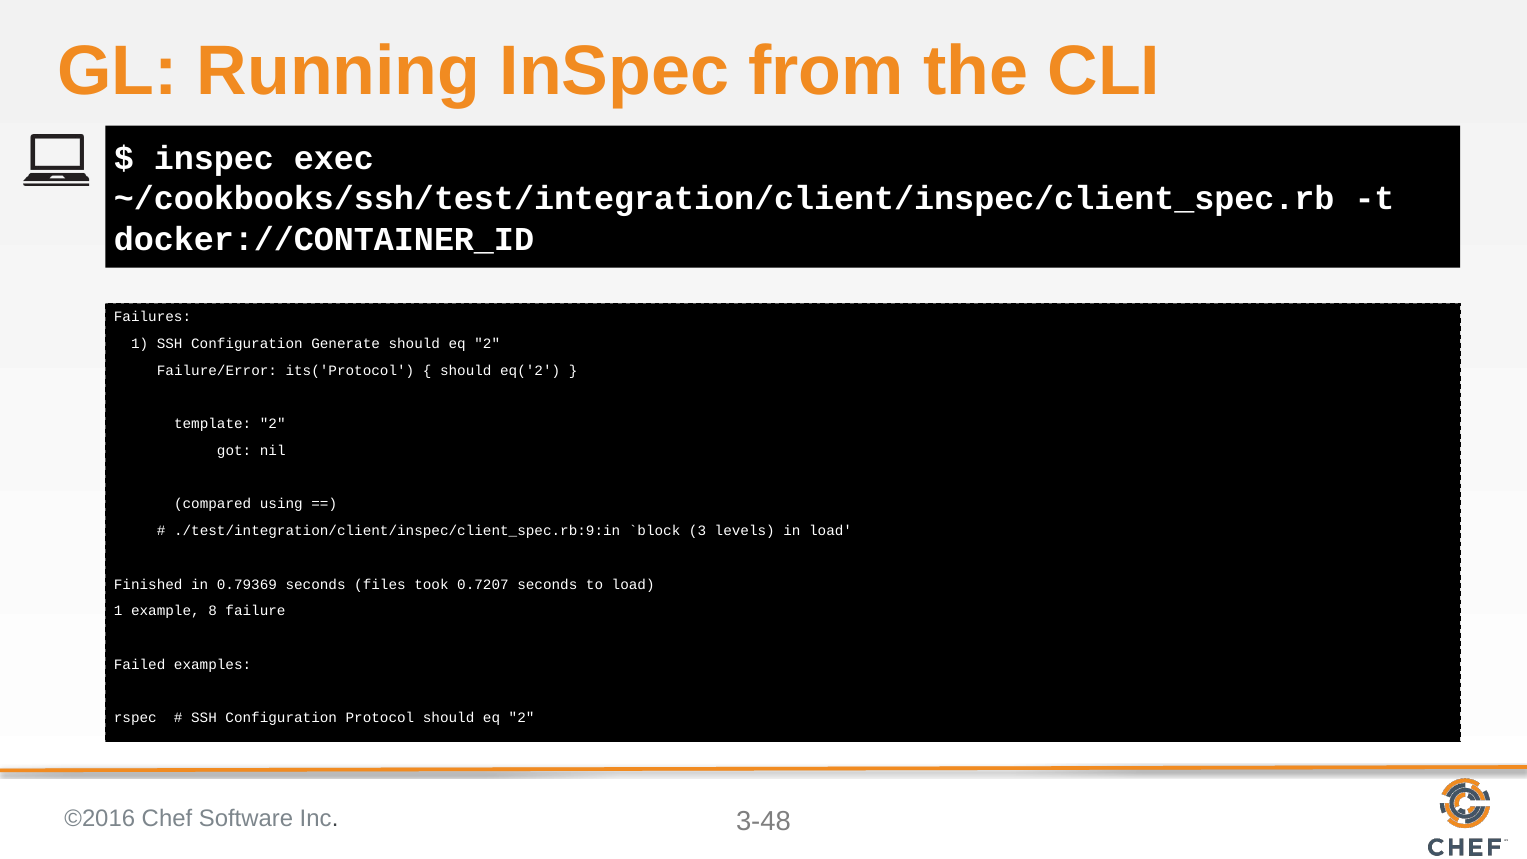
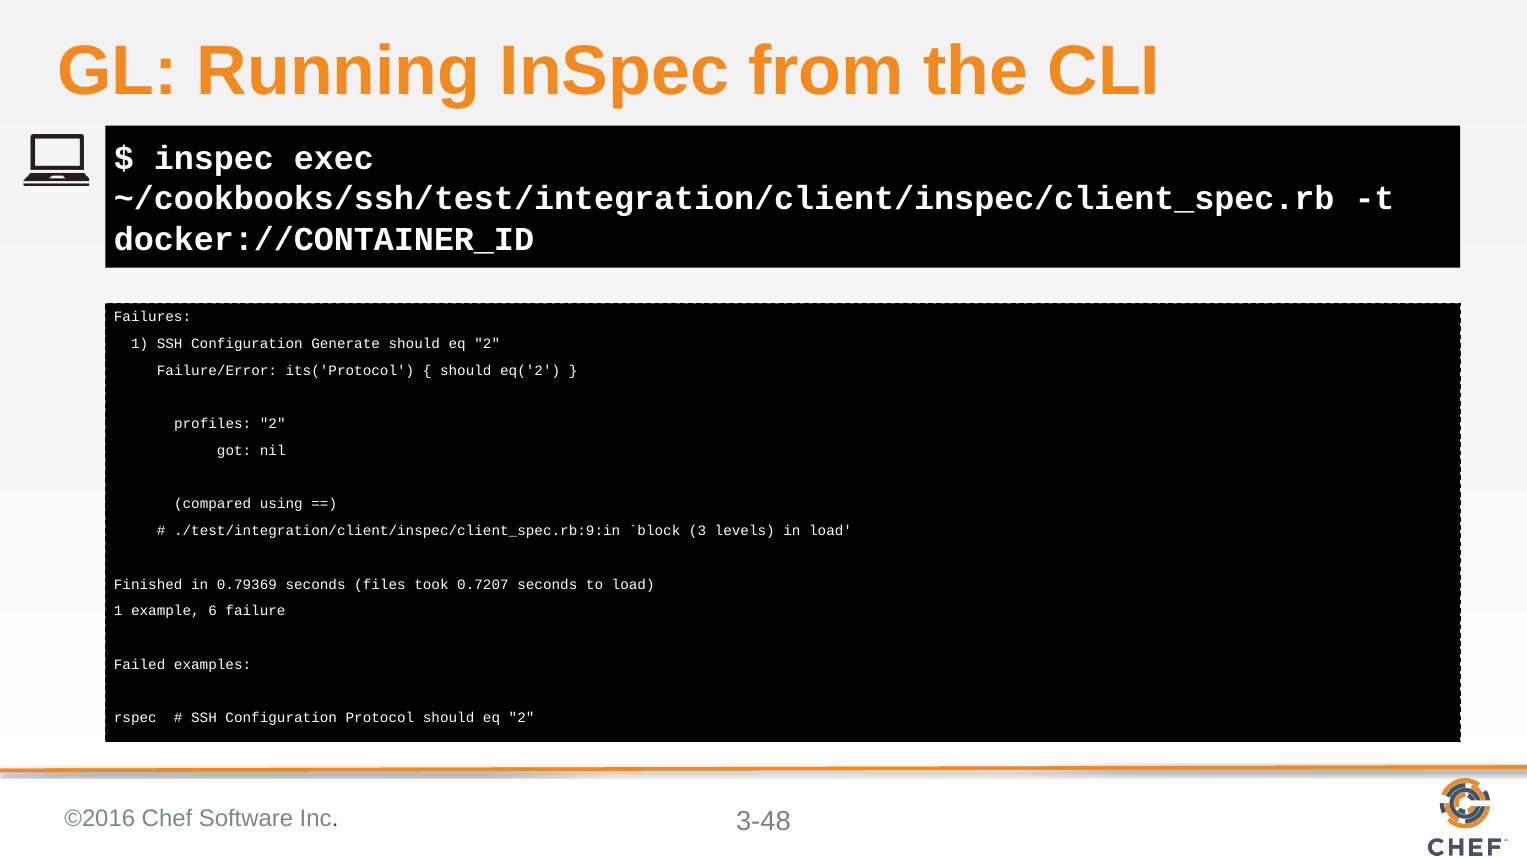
template: template -> profiles (213, 424)
8: 8 -> 6 (213, 611)
